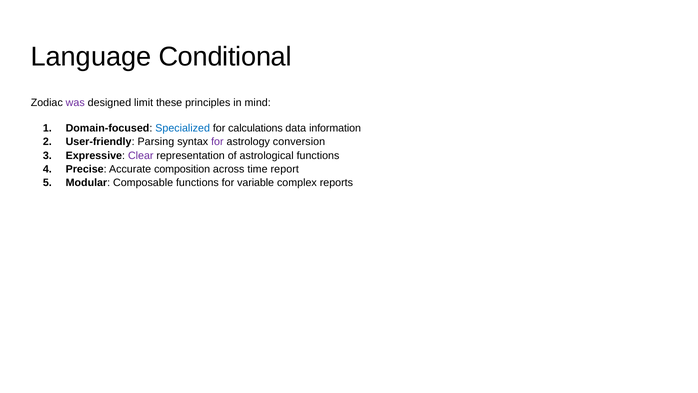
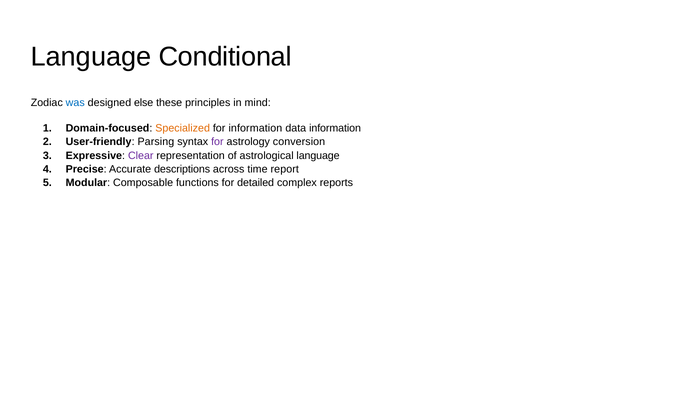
was colour: purple -> blue (75, 103)
limit: limit -> else (144, 103)
Specialized colour: blue -> orange (183, 128)
for calculations: calculations -> information (255, 128)
astrological functions: functions -> language (318, 155)
composition: composition -> descriptions (182, 169)
variable: variable -> detailed (256, 183)
